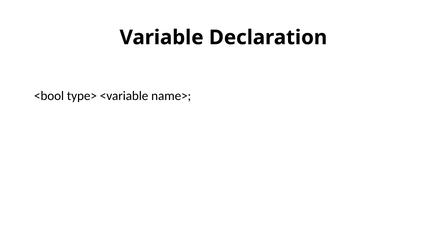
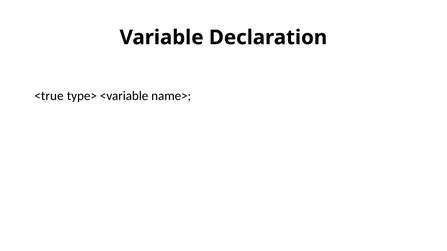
<bool: <bool -> <true (49, 96)
